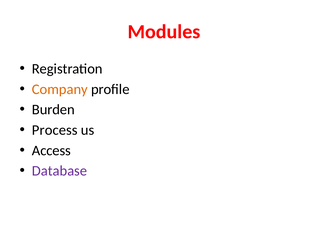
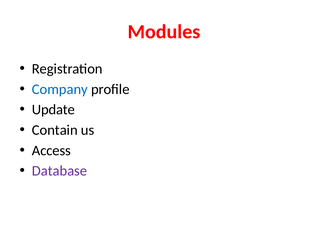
Company colour: orange -> blue (60, 89)
Burden: Burden -> Update (53, 110)
Process: Process -> Contain (55, 130)
